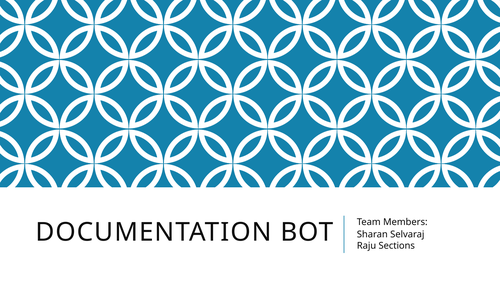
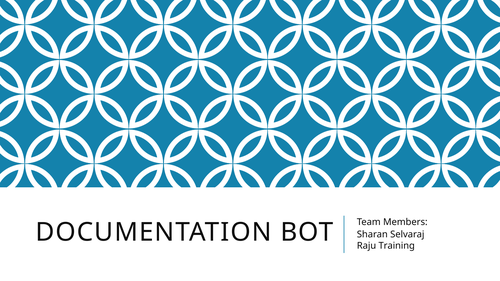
Sections: Sections -> Training (397, 246)
